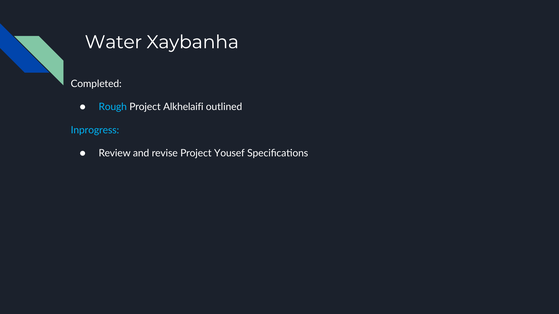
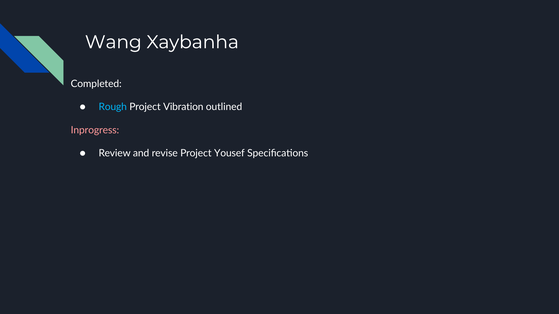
Water: Water -> Wang (113, 42)
Alkhelaifi: Alkhelaifi -> Vibration (183, 107)
Inprogress colour: light blue -> pink (95, 130)
